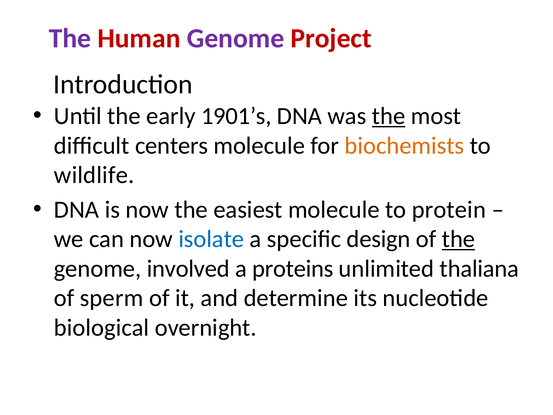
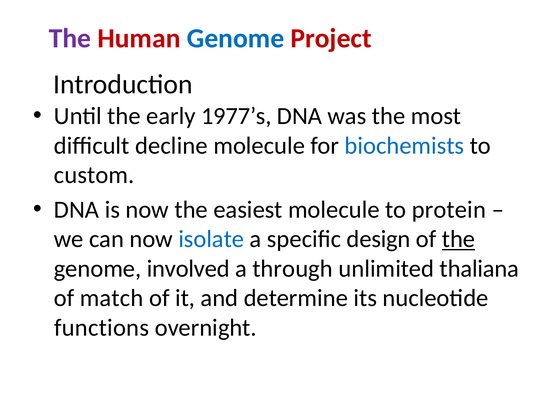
Genome colour: purple -> blue (236, 38)
1901’s: 1901’s -> 1977’s (236, 116)
the underline: present -> none (389, 116)
centers: centers -> decline (171, 146)
biochemists colour: orange -> blue (404, 146)
wildlife: wildlife -> custom (94, 175)
proteins: proteins -> through (293, 268)
sperm: sperm -> match (112, 298)
biological: biological -> functions (101, 327)
